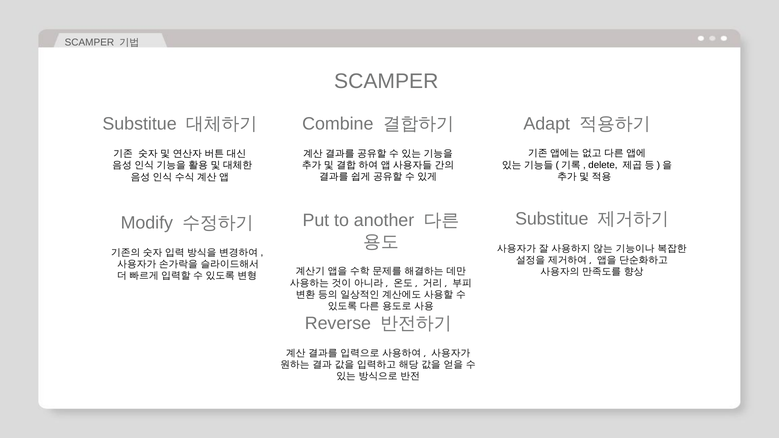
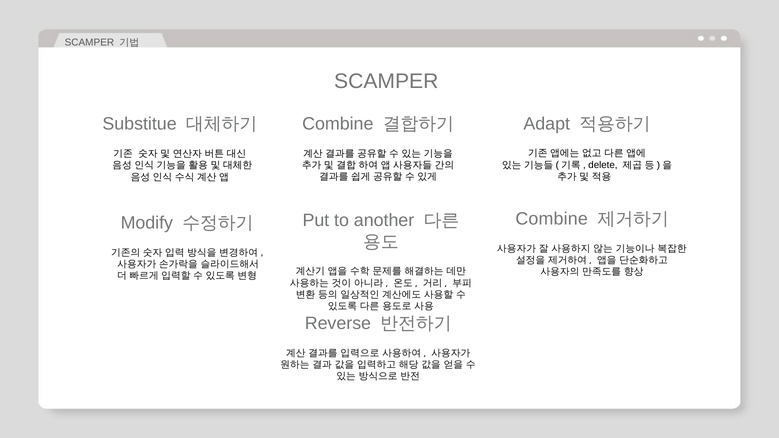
Substitue: Substitue -> Combine (552, 219)
